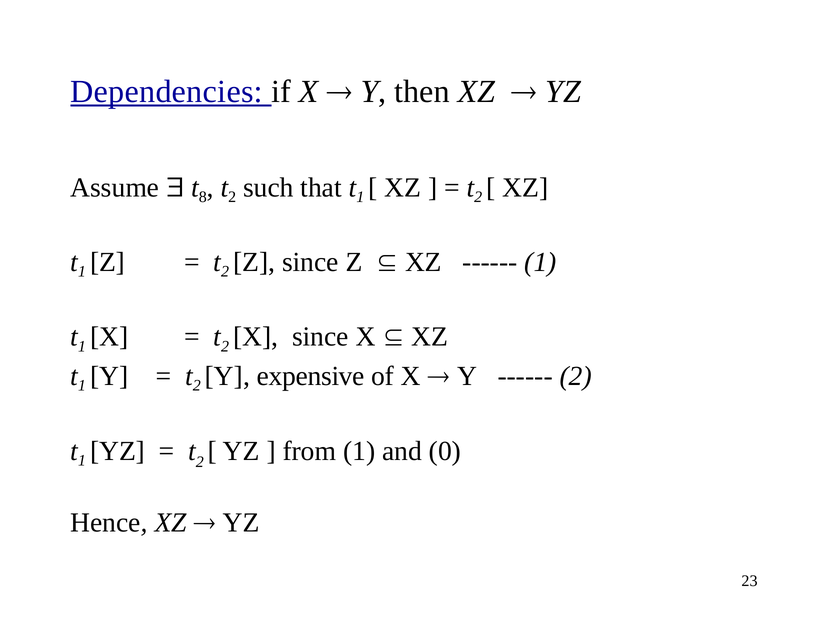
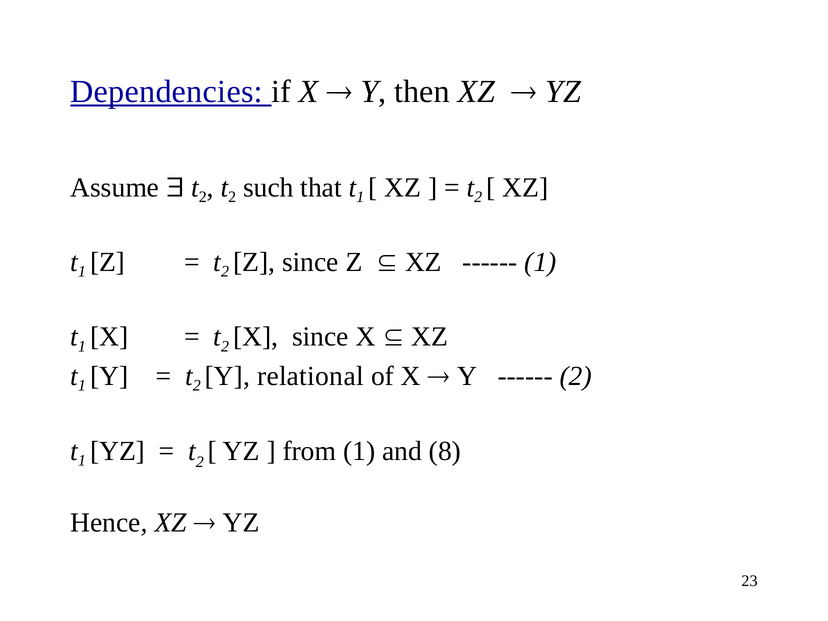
8: 8 -> 2 (203, 197)
expensive: expensive -> relational (310, 376)
0: 0 -> 8 (445, 451)
